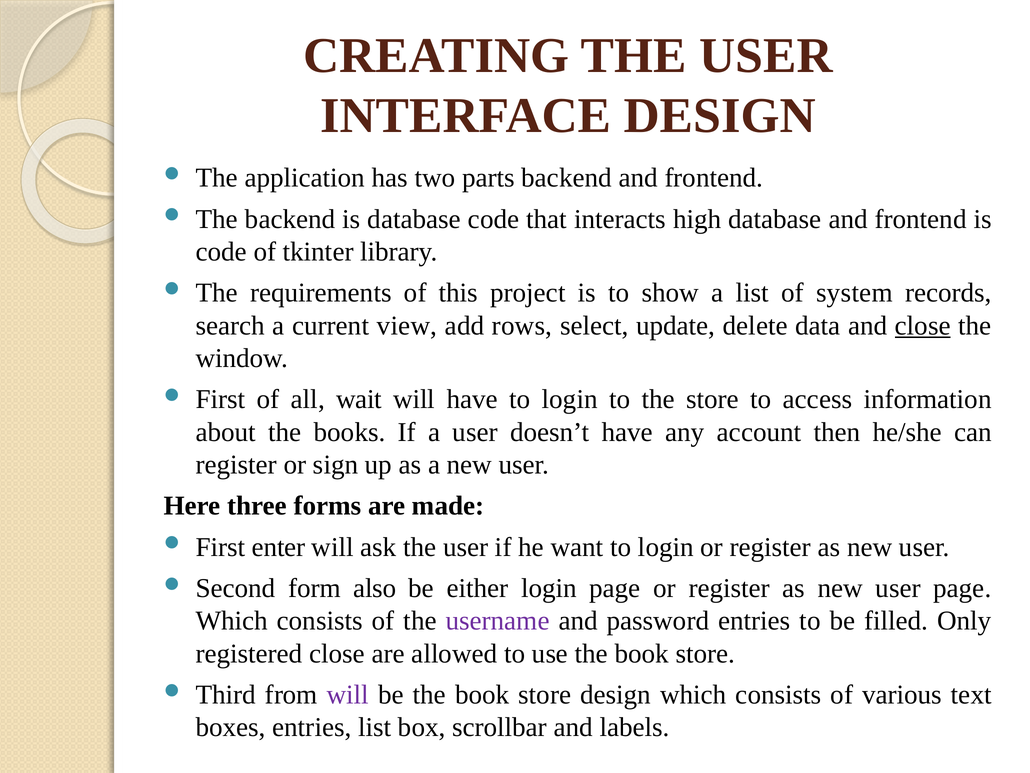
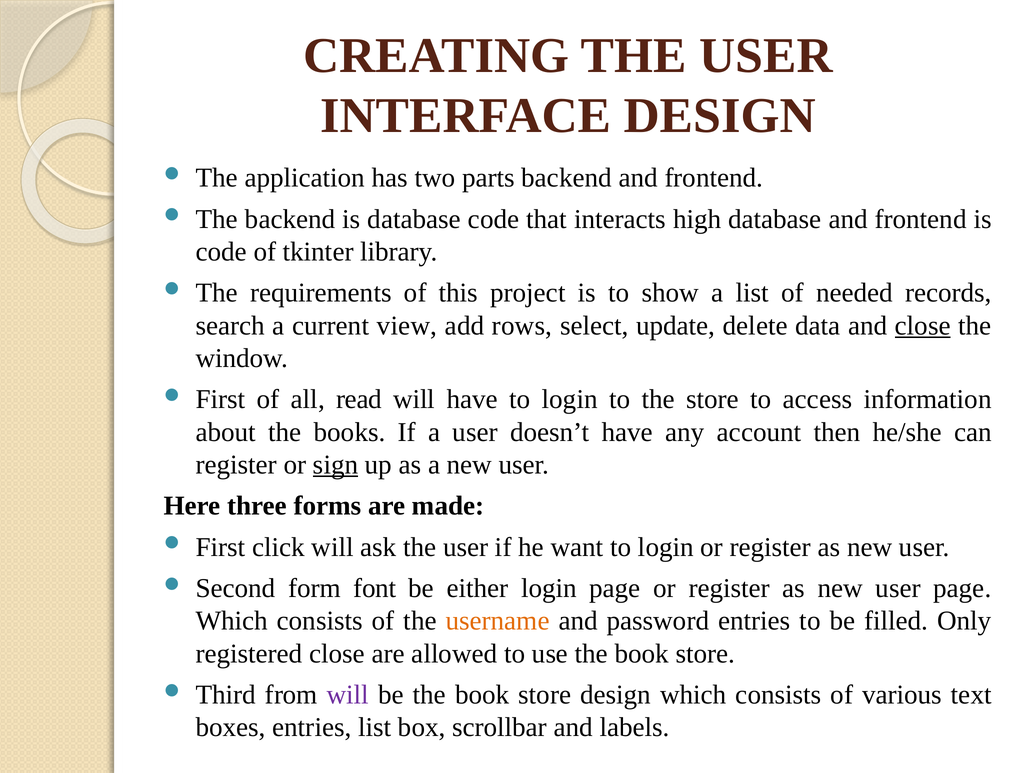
system: system -> needed (855, 293)
wait: wait -> read (359, 399)
sign underline: none -> present (336, 464)
enter: enter -> click (278, 547)
also: also -> font (375, 588)
username colour: purple -> orange (498, 621)
